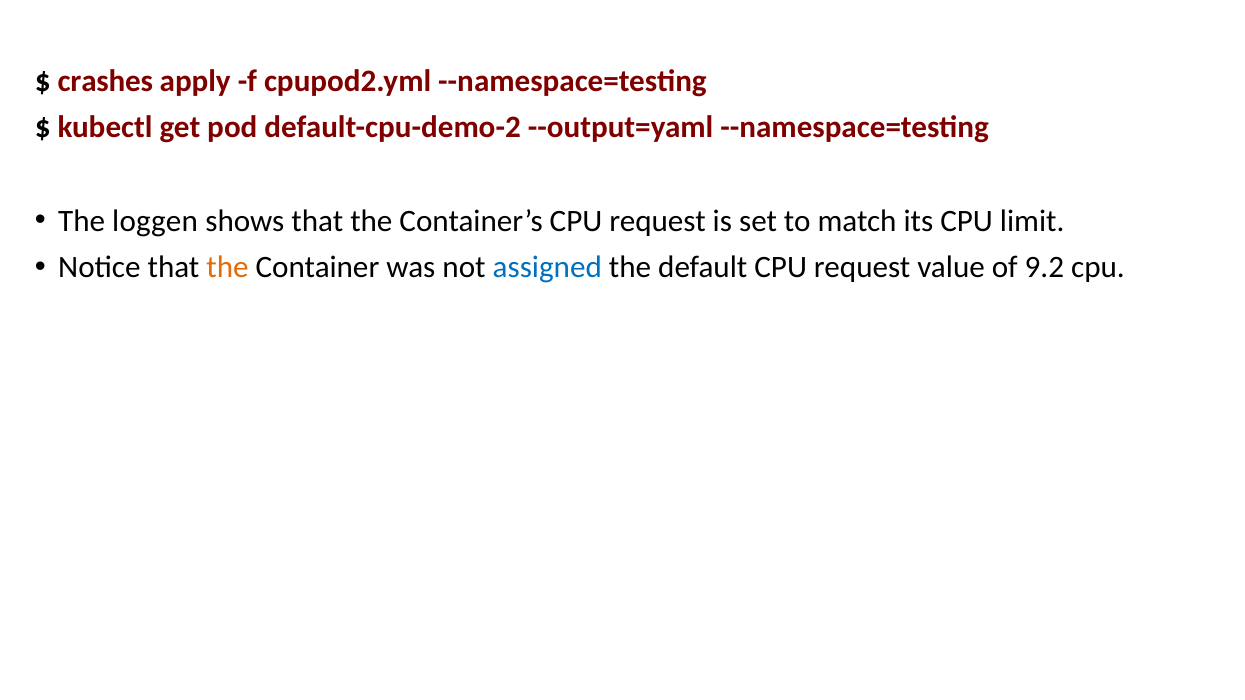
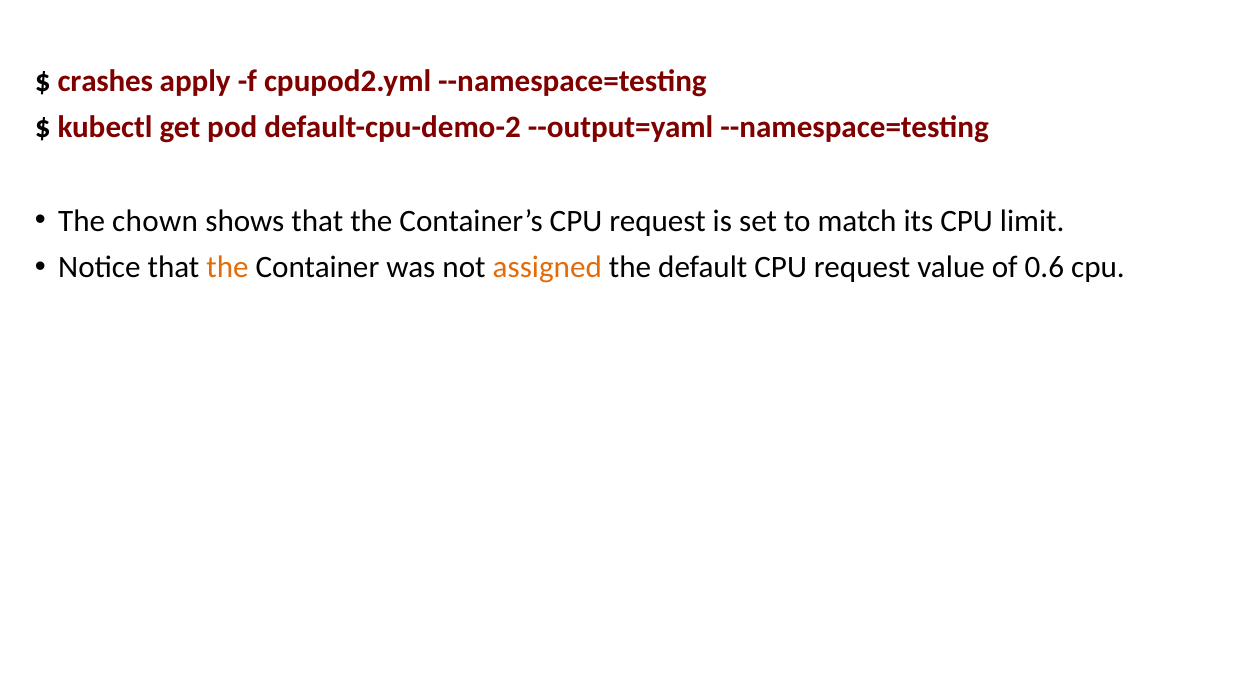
loggen: loggen -> chown (155, 221)
assigned colour: blue -> orange (547, 267)
9.2: 9.2 -> 0.6 (1044, 267)
